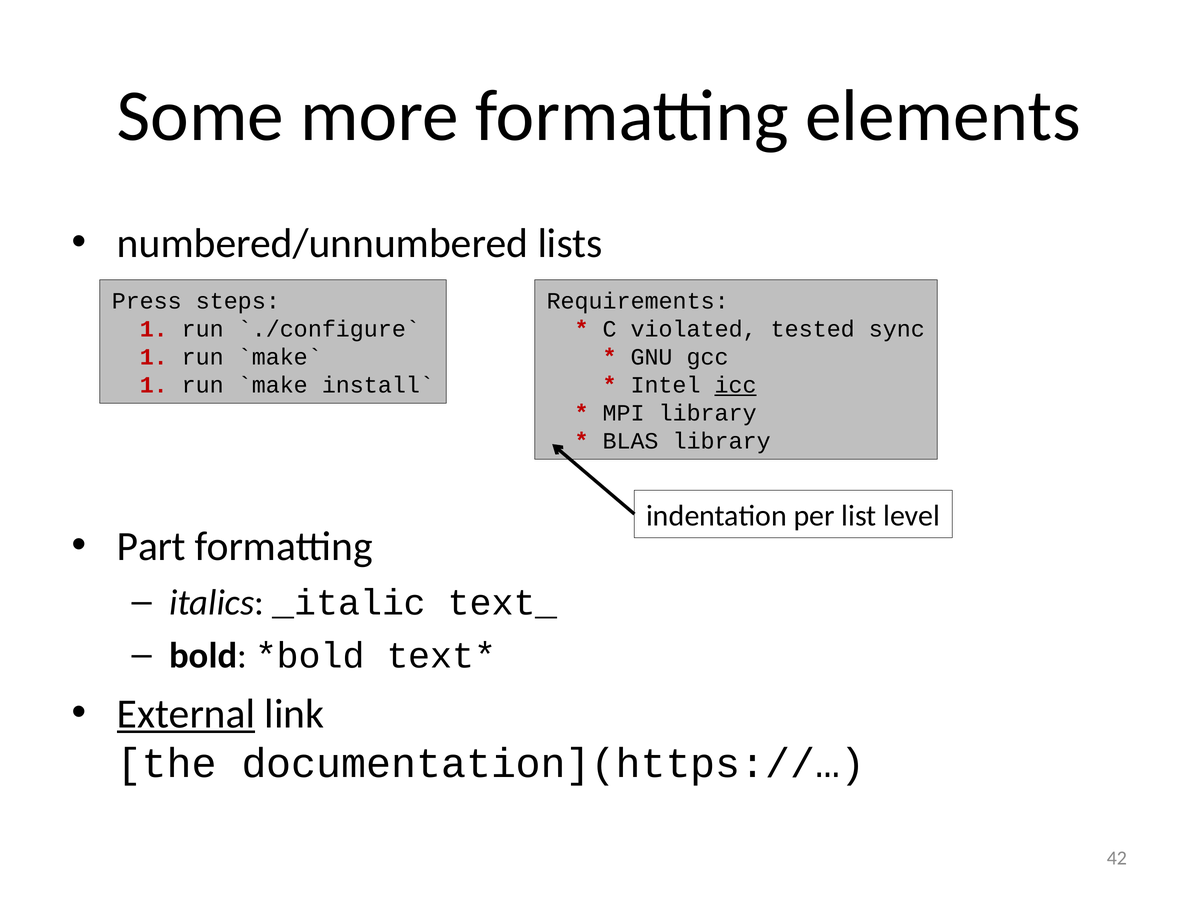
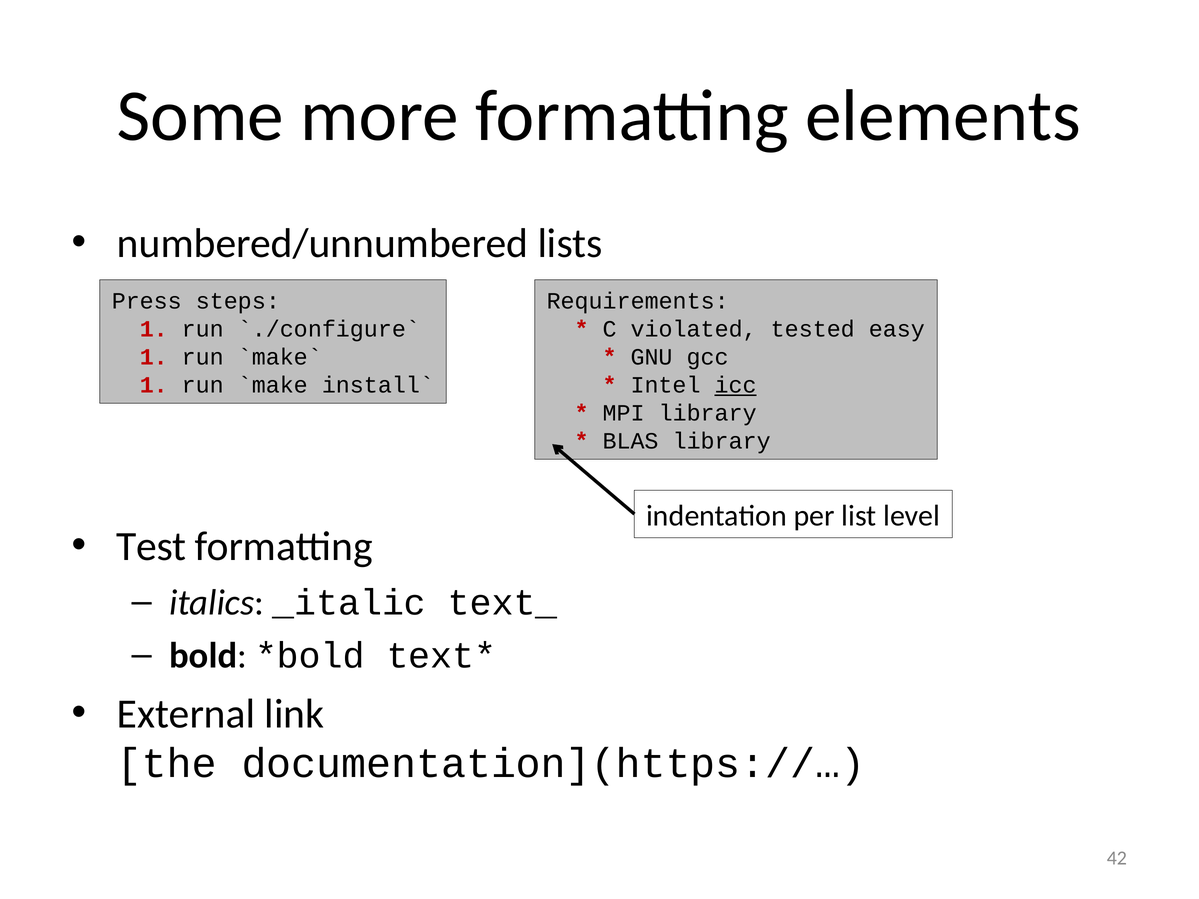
sync: sync -> easy (897, 329)
Part: Part -> Test (151, 547)
External underline: present -> none (186, 714)
